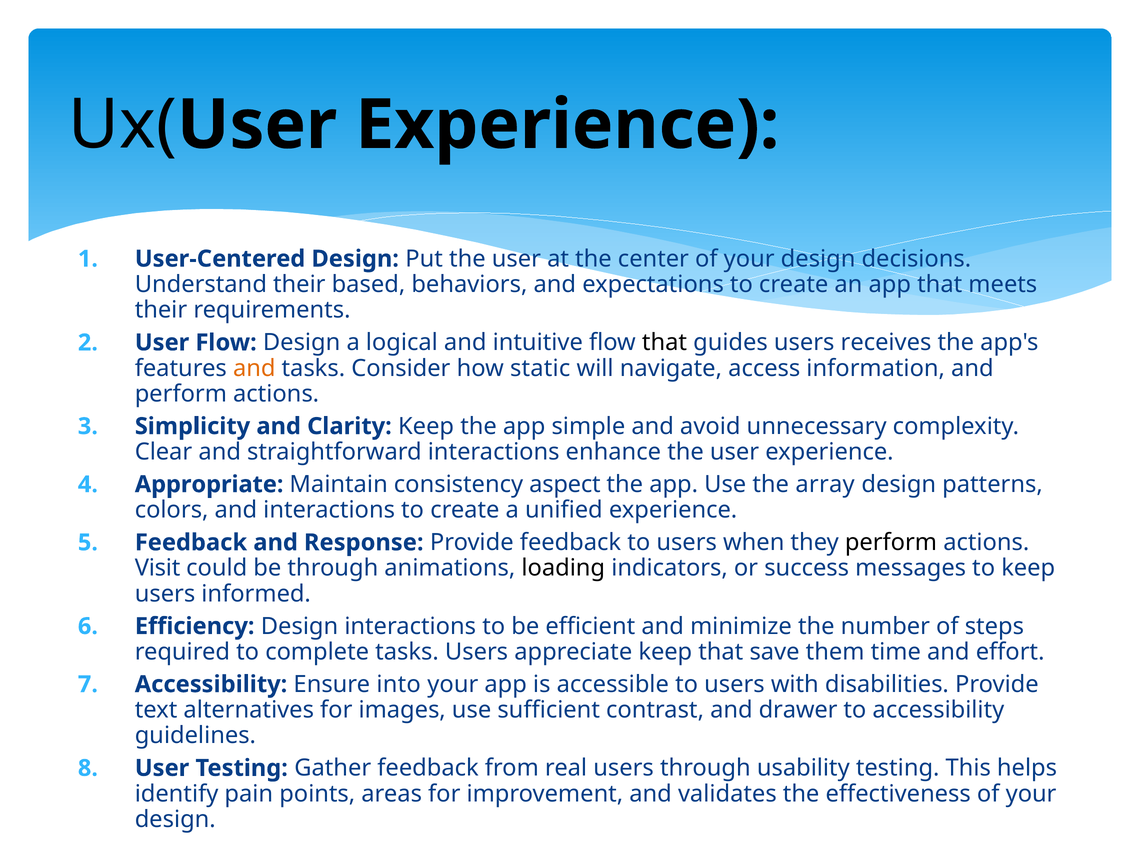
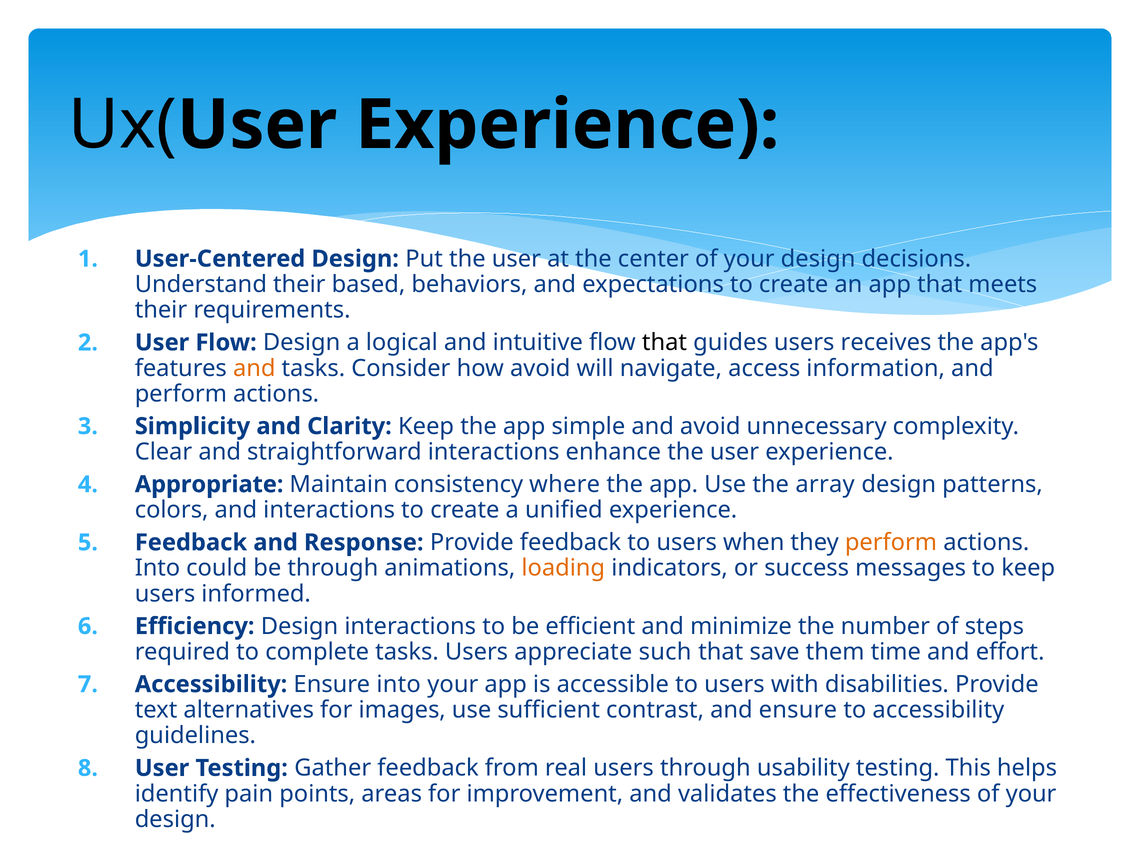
how static: static -> avoid (540, 368)
aspect: aspect -> where (565, 485)
perform colour: black -> orange (891, 543)
Visit: Visit -> Into (157, 568)
loading colour: black -> orange (563, 568)
appreciate keep: keep -> such (665, 652)
and drawer: drawer -> ensure (798, 710)
